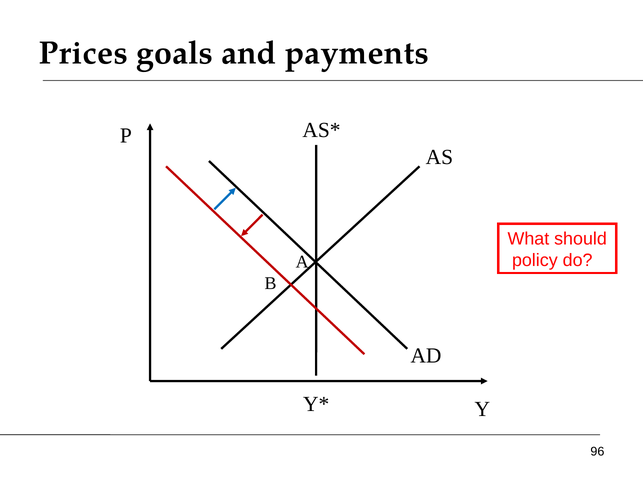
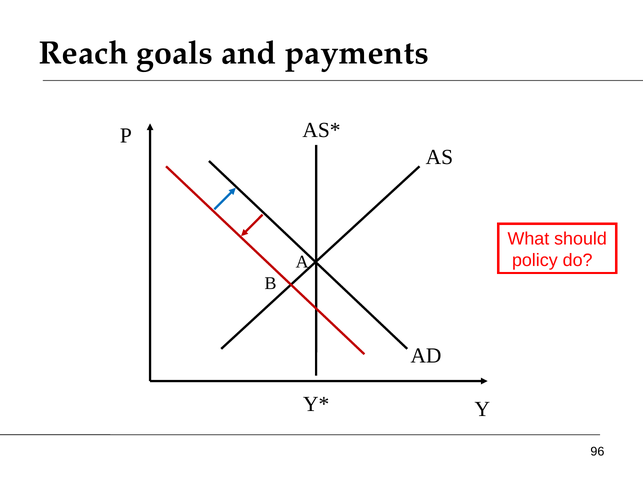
Prices: Prices -> Reach (83, 53)
